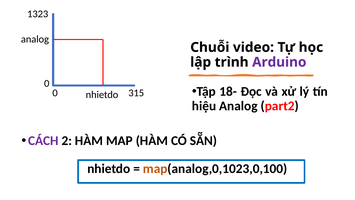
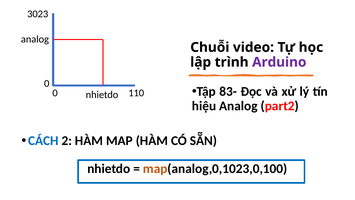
1323: 1323 -> 3023 (38, 14)
18-: 18- -> 83- (228, 91)
315: 315 -> 110 (136, 93)
CÁCH colour: purple -> blue (43, 140)
